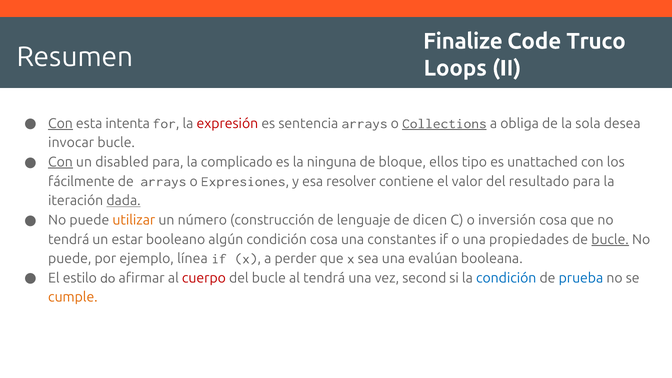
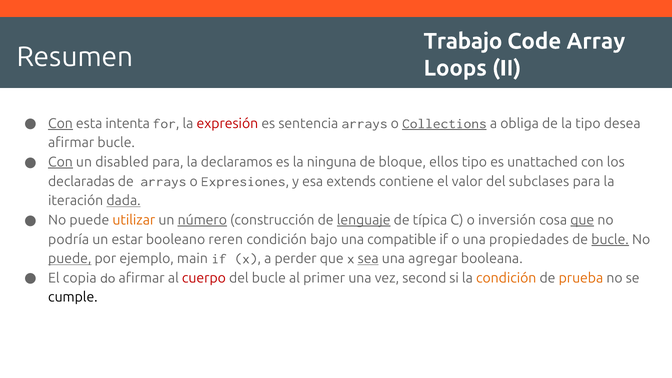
Finalize: Finalize -> Trabajo (463, 41)
Truco: Truco -> Array (596, 41)
la sola: sola -> tipo (588, 124)
invocar: invocar -> afirmar (71, 143)
complicado: complicado -> declaramos (237, 162)
fácilmente: fácilmente -> declaradas (81, 181)
resolver: resolver -> extends (351, 181)
resultado: resultado -> subclases (539, 181)
número underline: none -> present (202, 220)
lenguaje underline: none -> present (364, 220)
dicen: dicen -> típica (430, 220)
que underline: none -> present (582, 220)
tendrá: tendrá -> podría (69, 239)
algún: algún -> reren (226, 239)
condición cosa: cosa -> bajo (324, 239)
constantes: constantes -> compatible (402, 239)
puede underline: none -> present (70, 259)
línea: línea -> main (192, 259)
sea underline: none -> present (368, 259)
evalúan: evalúan -> agregar (433, 259)
estilo: estilo -> copia (80, 278)
al tendrá: tendrá -> primer (324, 278)
condición colour: blue -> orange (506, 278)
prueba colour: blue -> orange (581, 278)
cumple colour: orange -> black (73, 297)
